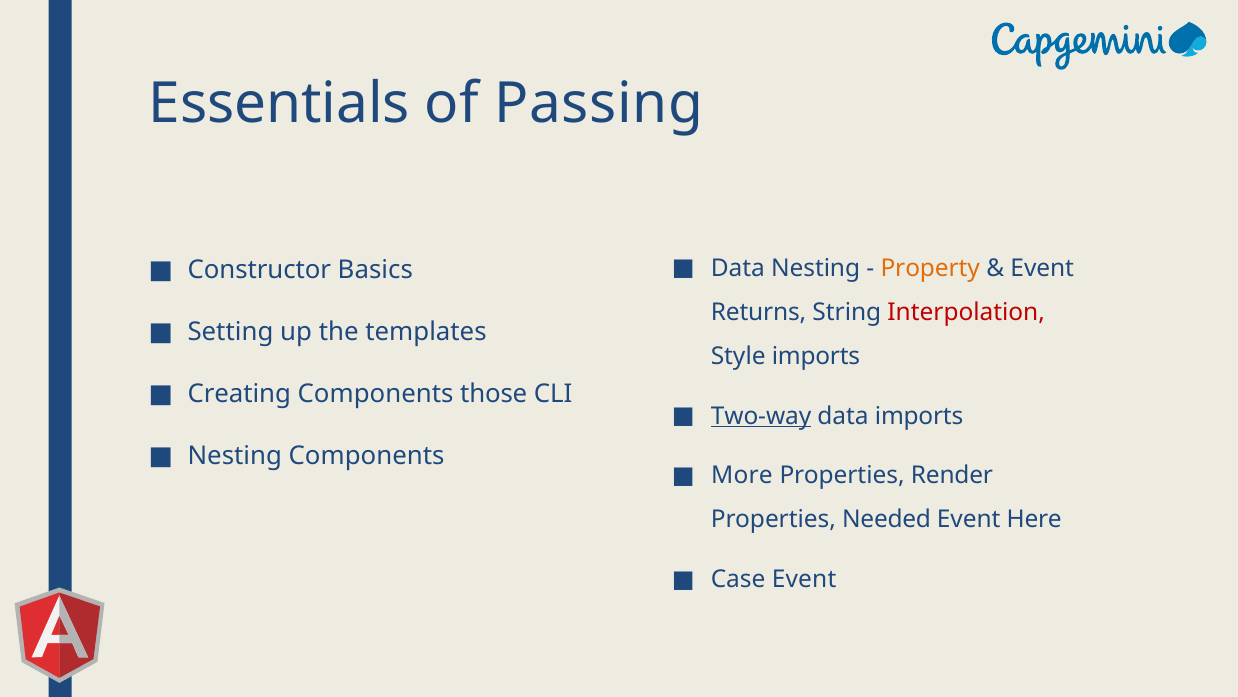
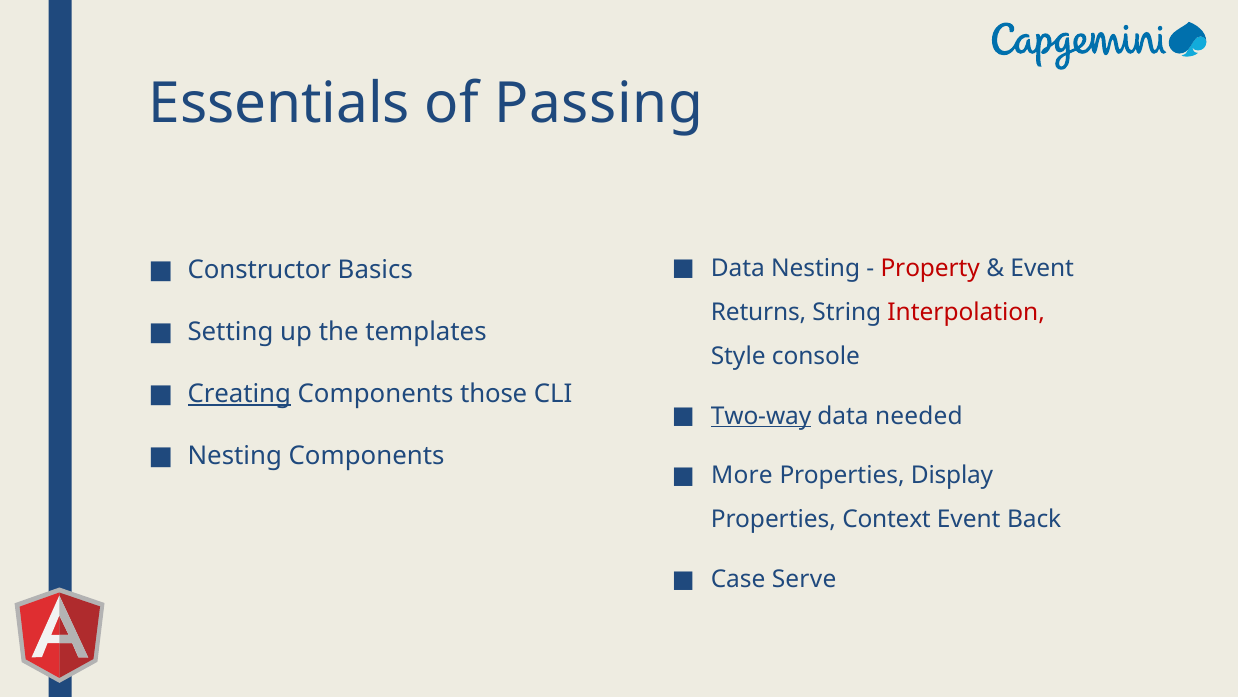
Property colour: orange -> red (930, 268)
Style imports: imports -> console (816, 356)
Creating underline: none -> present (239, 394)
data imports: imports -> needed (919, 416)
Render: Render -> Display (952, 475)
Needed: Needed -> Context (887, 519)
Here: Here -> Back (1034, 519)
Case Event: Event -> Serve (804, 579)
